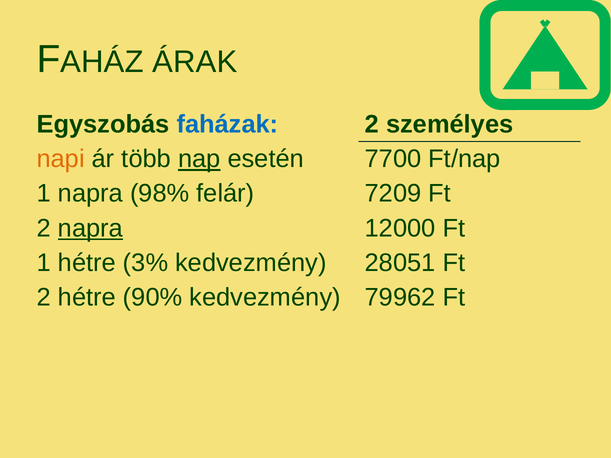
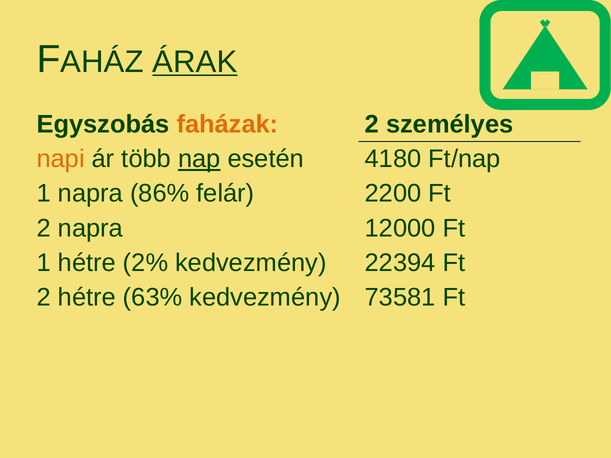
ÁRAK underline: none -> present (195, 62)
faházak colour: blue -> orange (227, 125)
7700: 7700 -> 4180 (393, 159)
98%: 98% -> 86% (160, 194)
7209: 7209 -> 2200 (393, 194)
napra underline: present -> none (90, 228)
3%: 3% -> 2% (146, 263)
28051: 28051 -> 22394 (400, 263)
90%: 90% -> 63% (153, 297)
79962: 79962 -> 73581 (400, 297)
